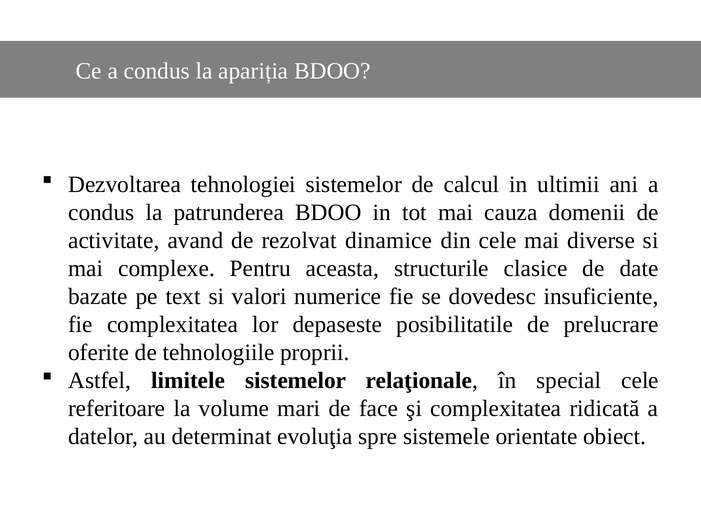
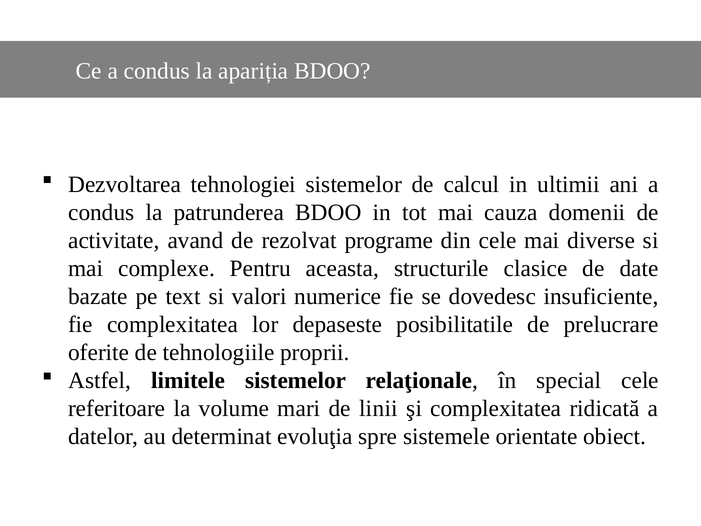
dinamice: dinamice -> programe (389, 240)
face: face -> linii (378, 409)
